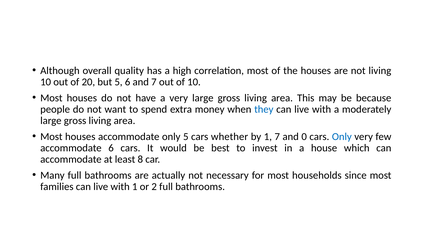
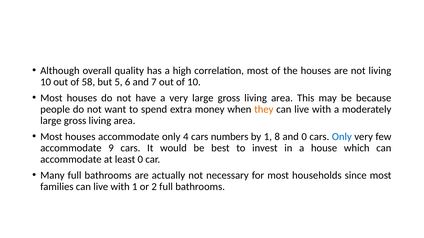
20: 20 -> 58 (88, 82)
they colour: blue -> orange (264, 109)
only 5: 5 -> 4 (186, 137)
whether: whether -> numbers (230, 137)
1 7: 7 -> 8 (277, 137)
accommodate 6: 6 -> 9 (111, 148)
least 8: 8 -> 0 (140, 160)
